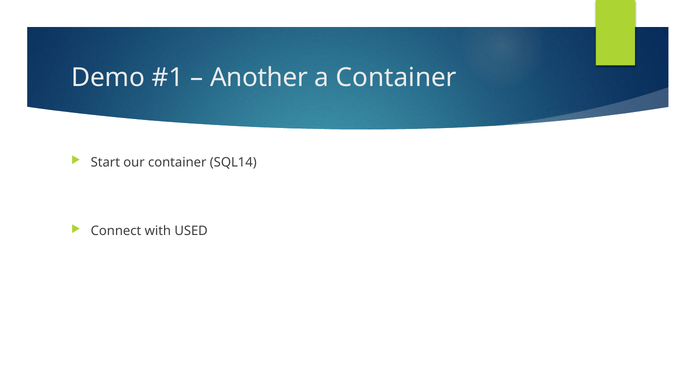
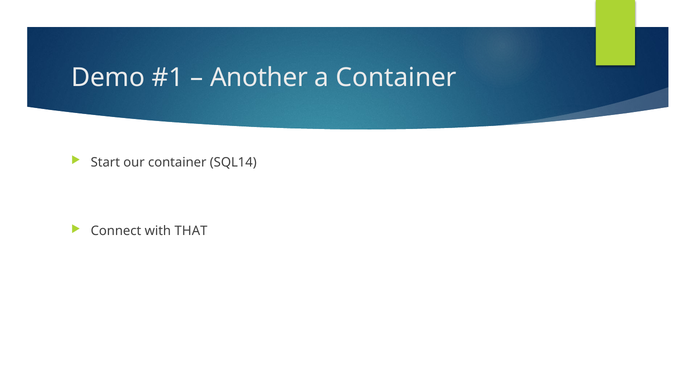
USED: USED -> THAT (191, 231)
